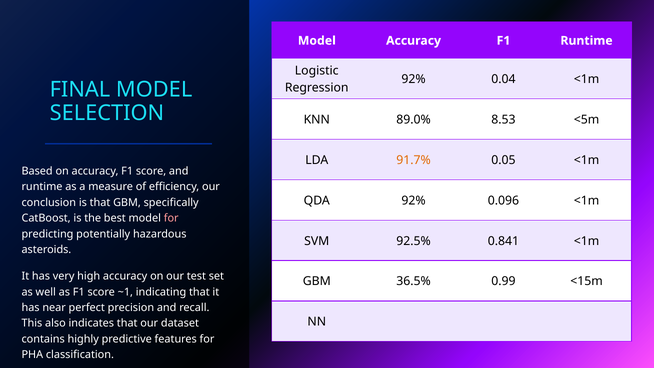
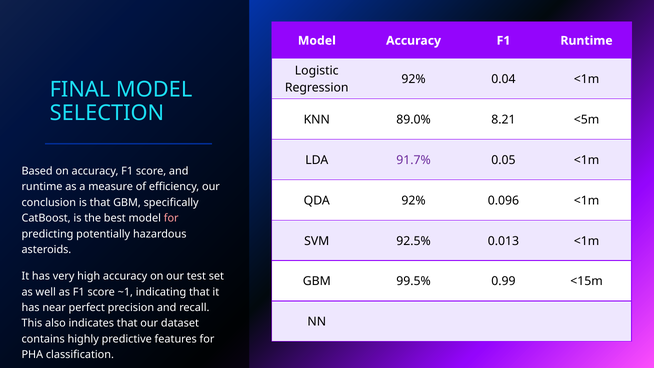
8.53: 8.53 -> 8.21 (503, 120)
91.7% colour: orange -> purple (414, 160)
0.841: 0.841 -> 0.013 (503, 241)
36.5%: 36.5% -> 99.5% (414, 281)
